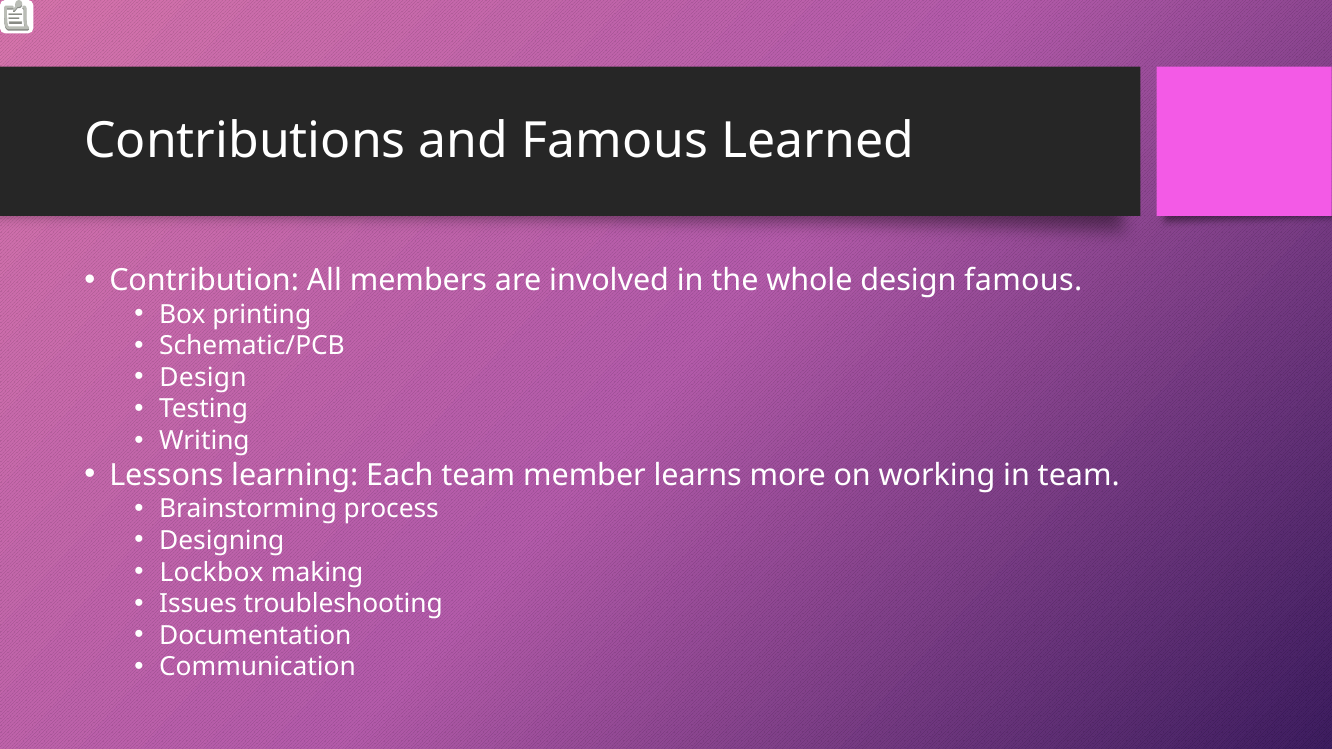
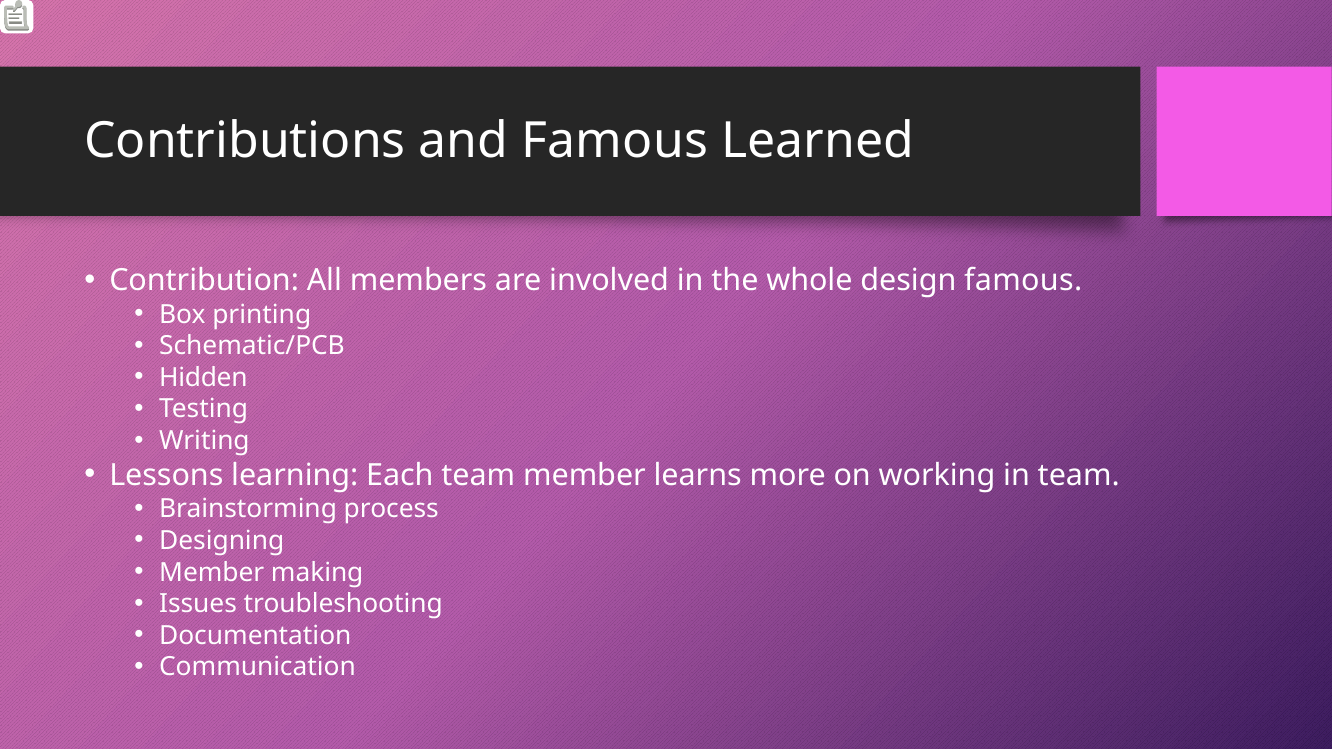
Design: Design -> Hidden (203, 378)
Lockbox: Lockbox -> Member (212, 573)
